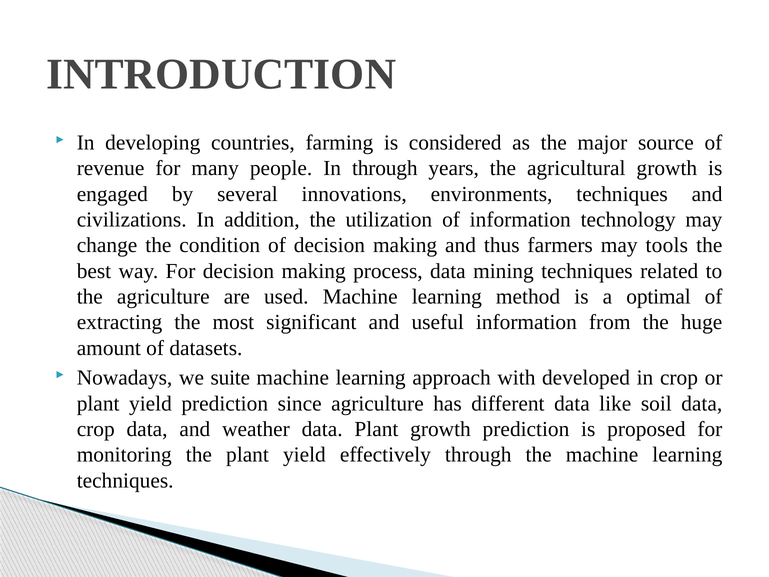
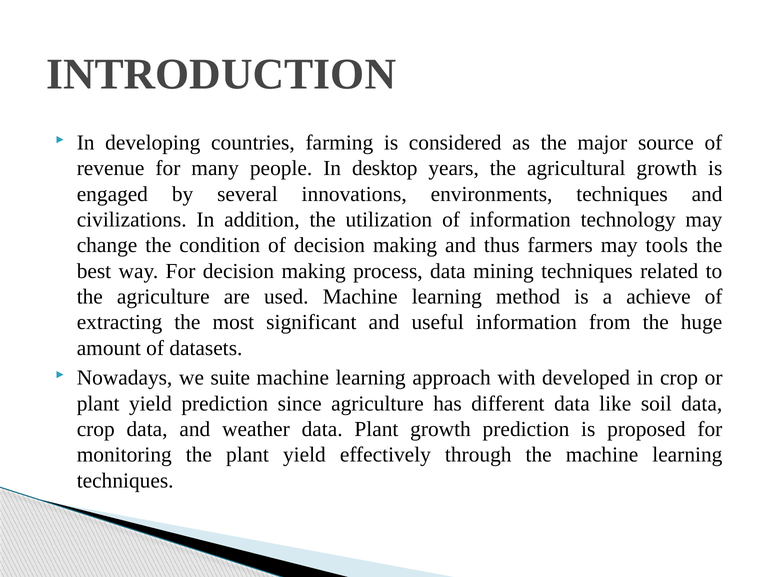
In through: through -> desktop (385, 168)
optimal: optimal -> achieve (659, 297)
